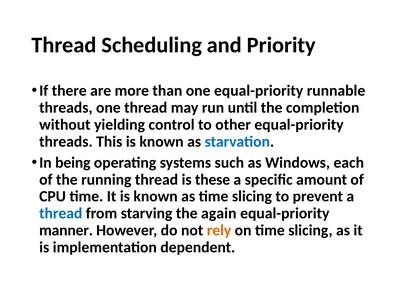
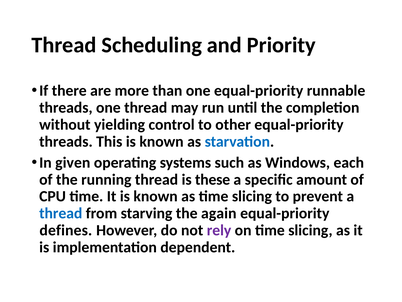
being: being -> given (73, 162)
manner: manner -> defines (66, 230)
rely colour: orange -> purple (219, 230)
